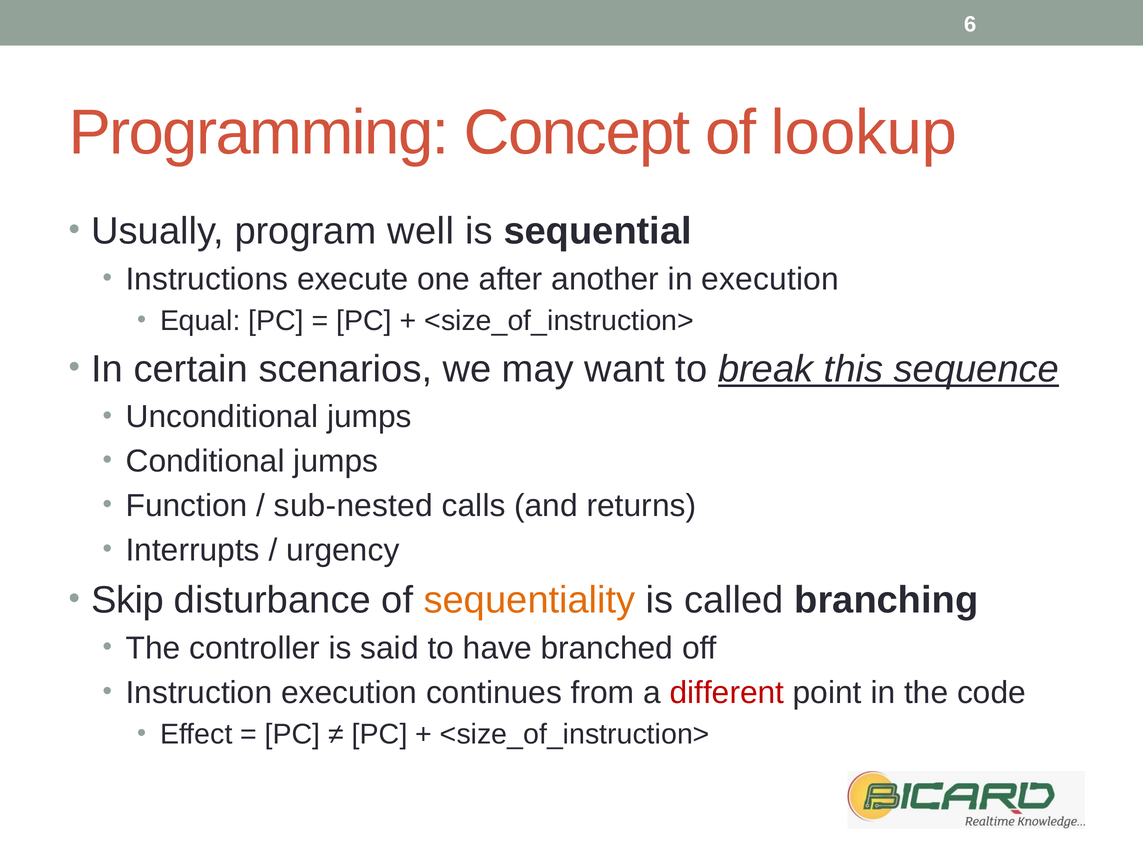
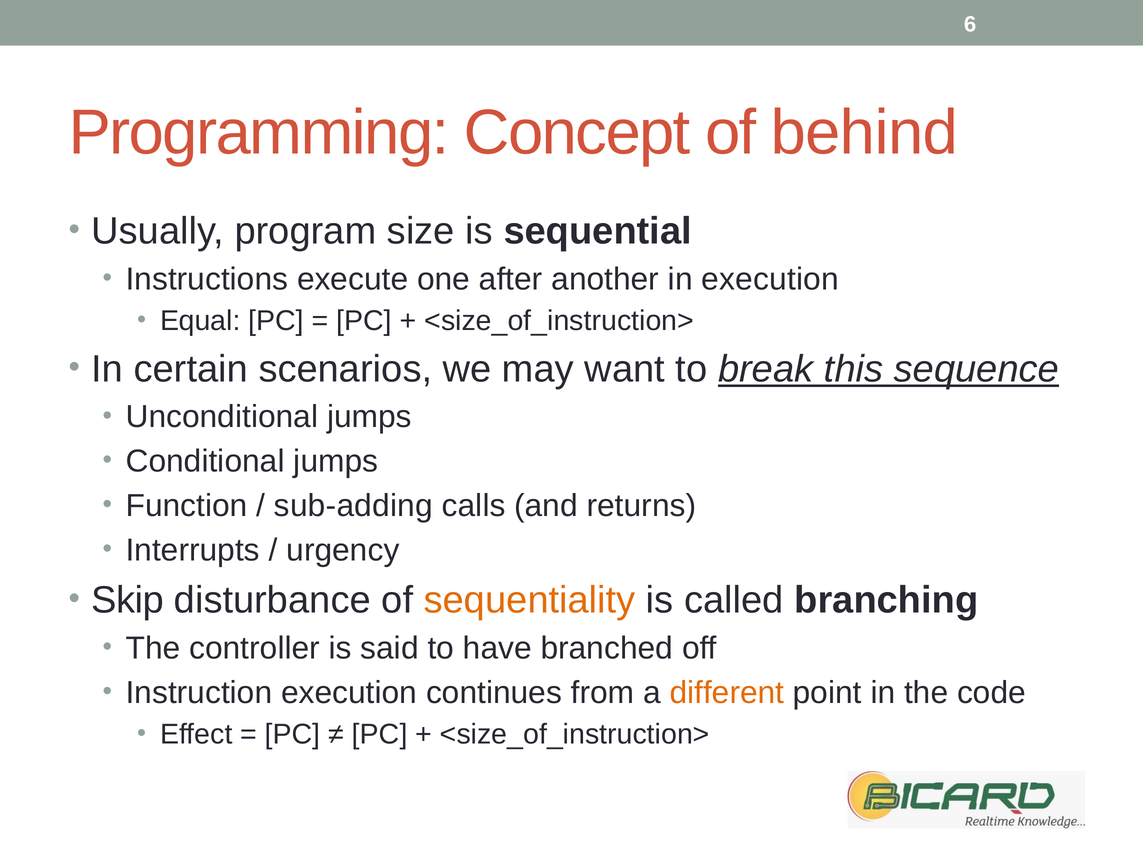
lookup: lookup -> behind (864, 133)
well: well -> size (421, 231)
sub-nested: sub-nested -> sub-adding (353, 506)
different colour: red -> orange (727, 693)
